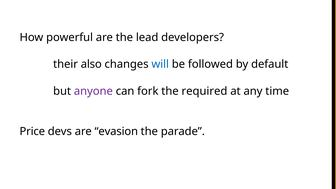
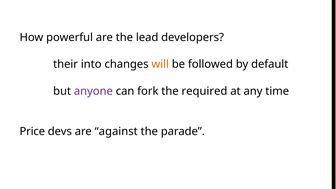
also: also -> into (91, 64)
will colour: blue -> orange (160, 64)
evasion: evasion -> against (116, 131)
